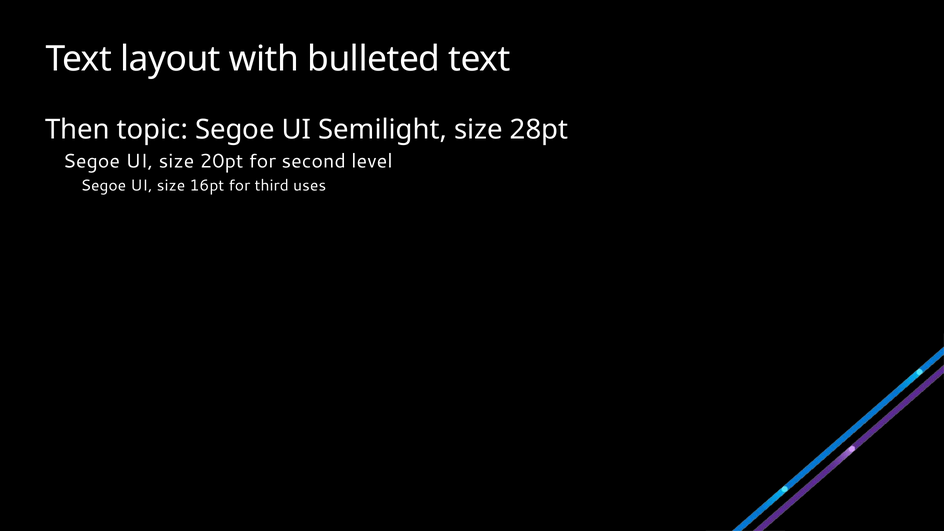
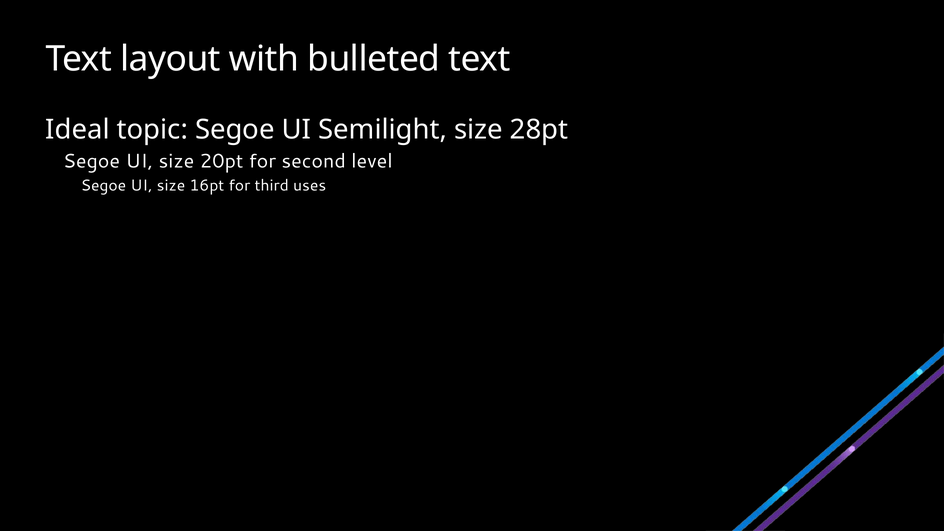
Then: Then -> Ideal (77, 130)
